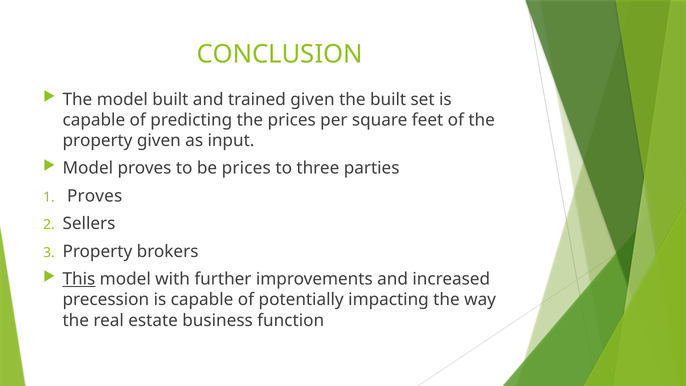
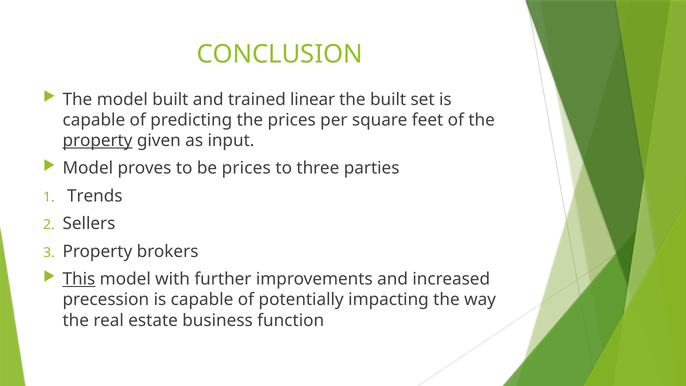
trained given: given -> linear (313, 99)
property underline: none -> present (98, 140)
Proves: Proves -> Trends (95, 196)
